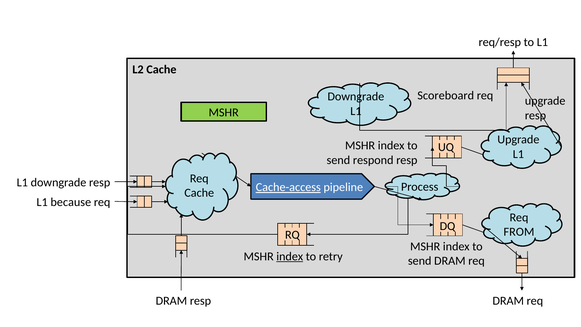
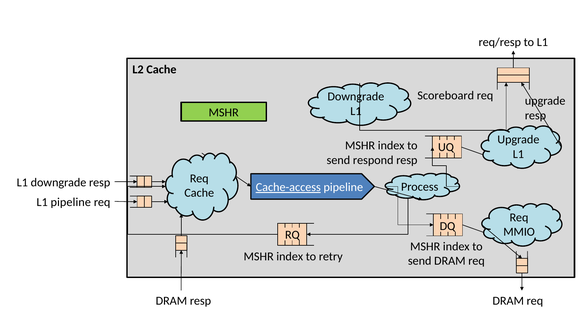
L1 because: because -> pipeline (71, 202)
FROM: FROM -> MMIO (519, 232)
index underline: present -> none (290, 256)
